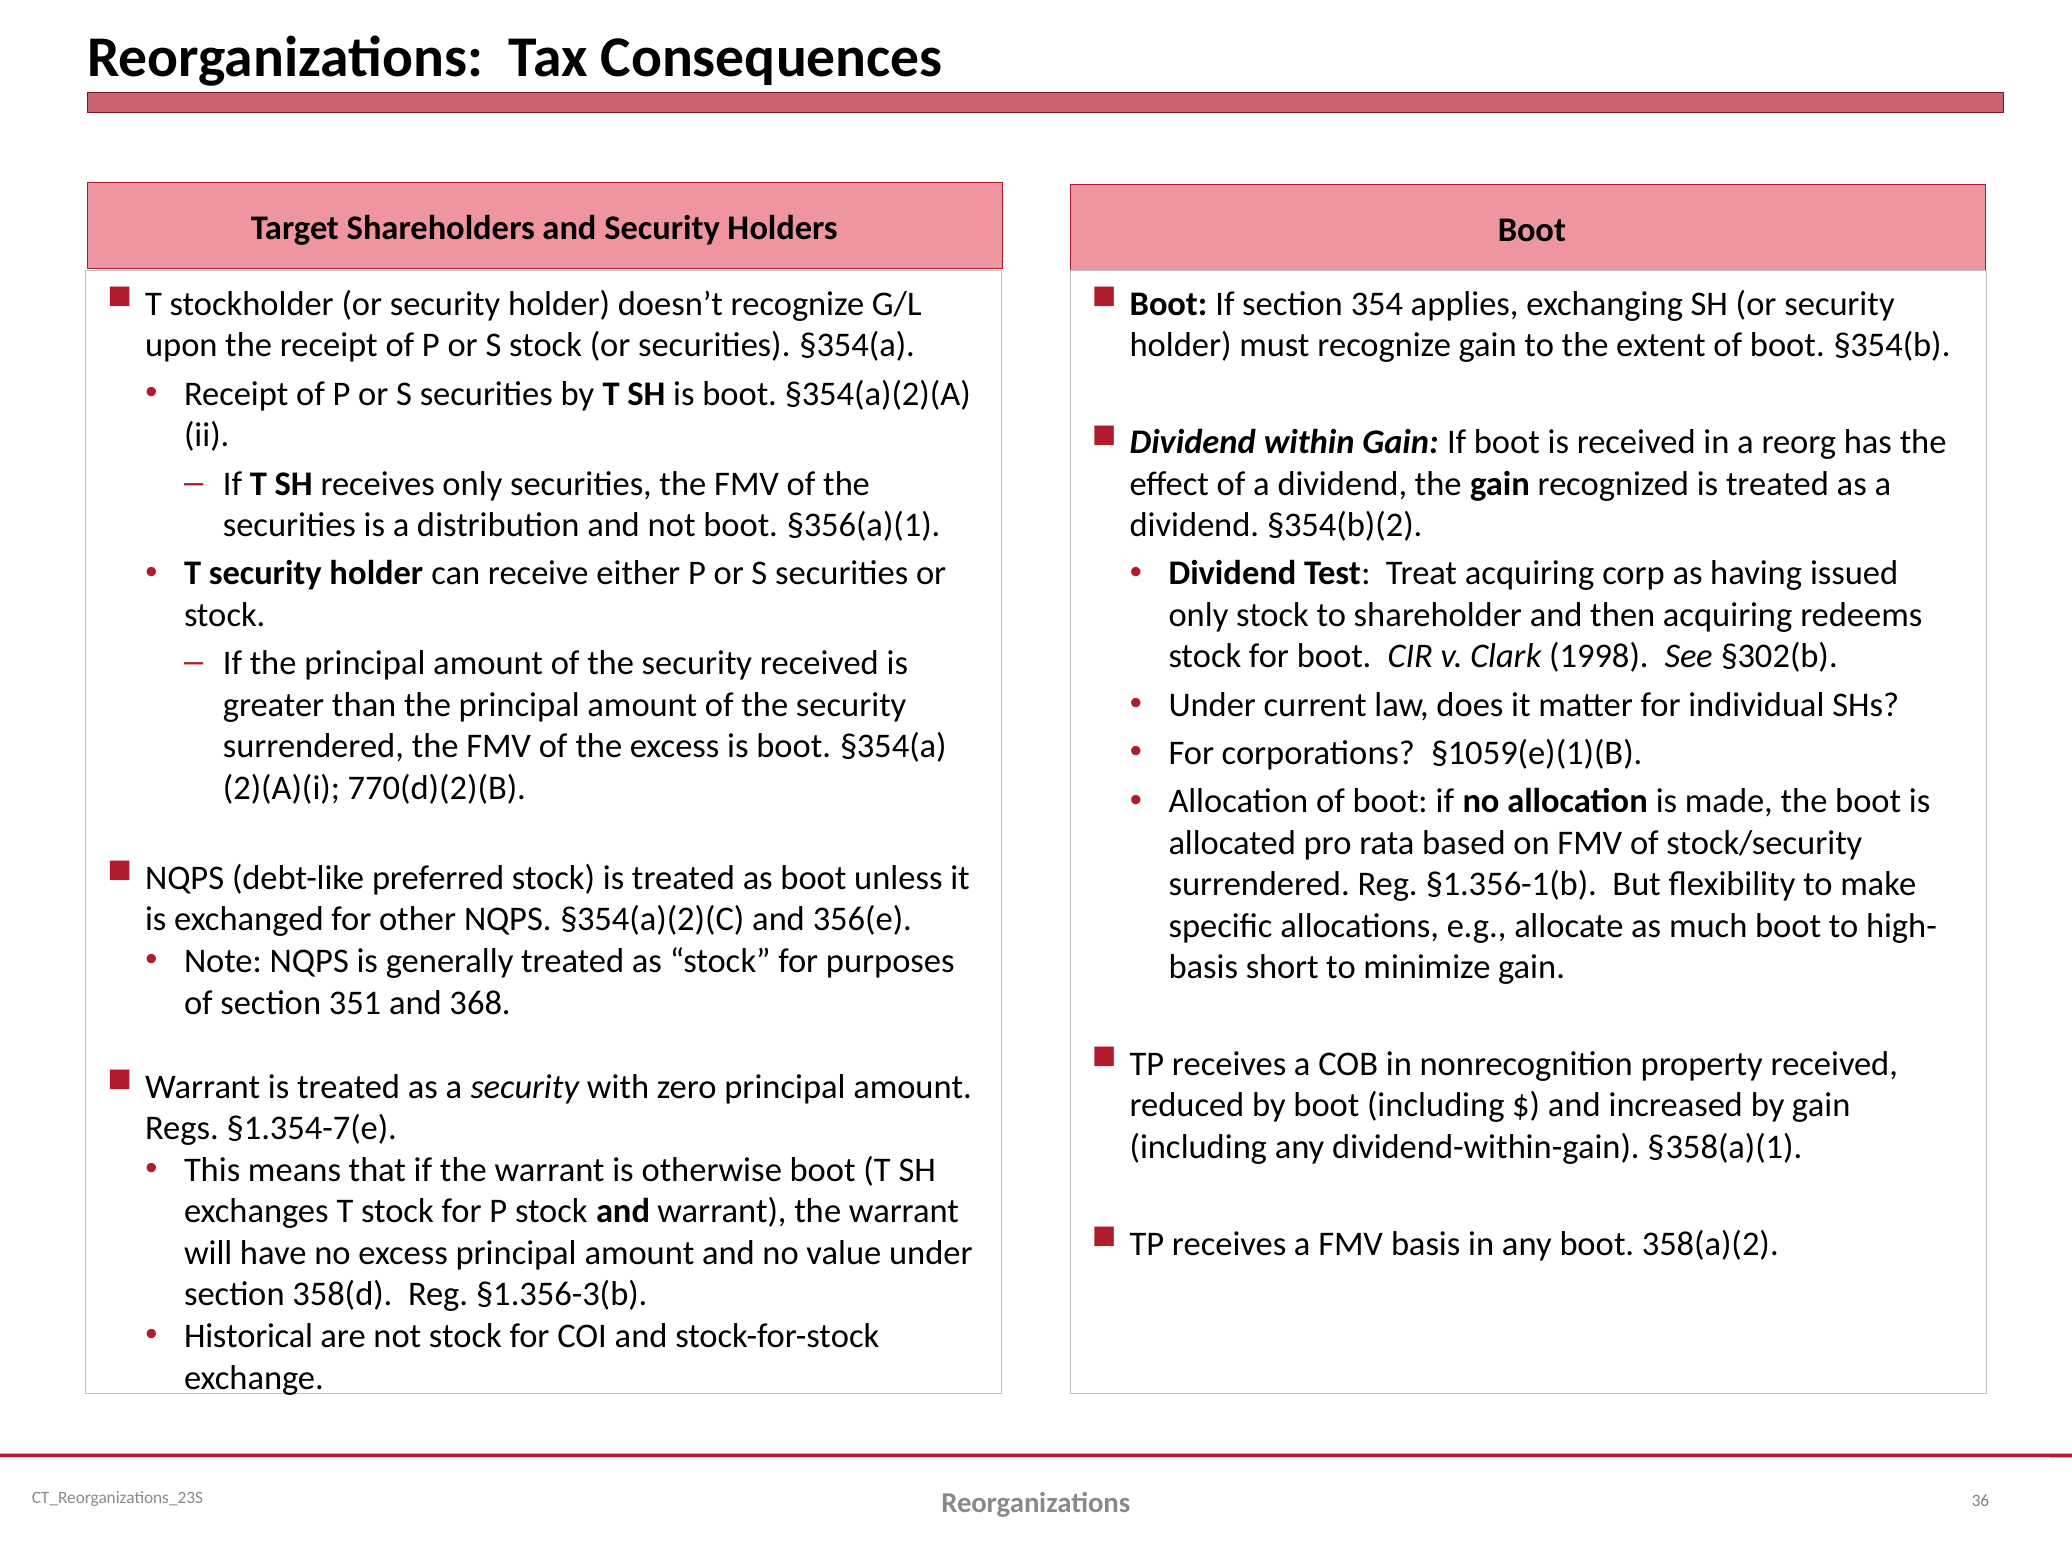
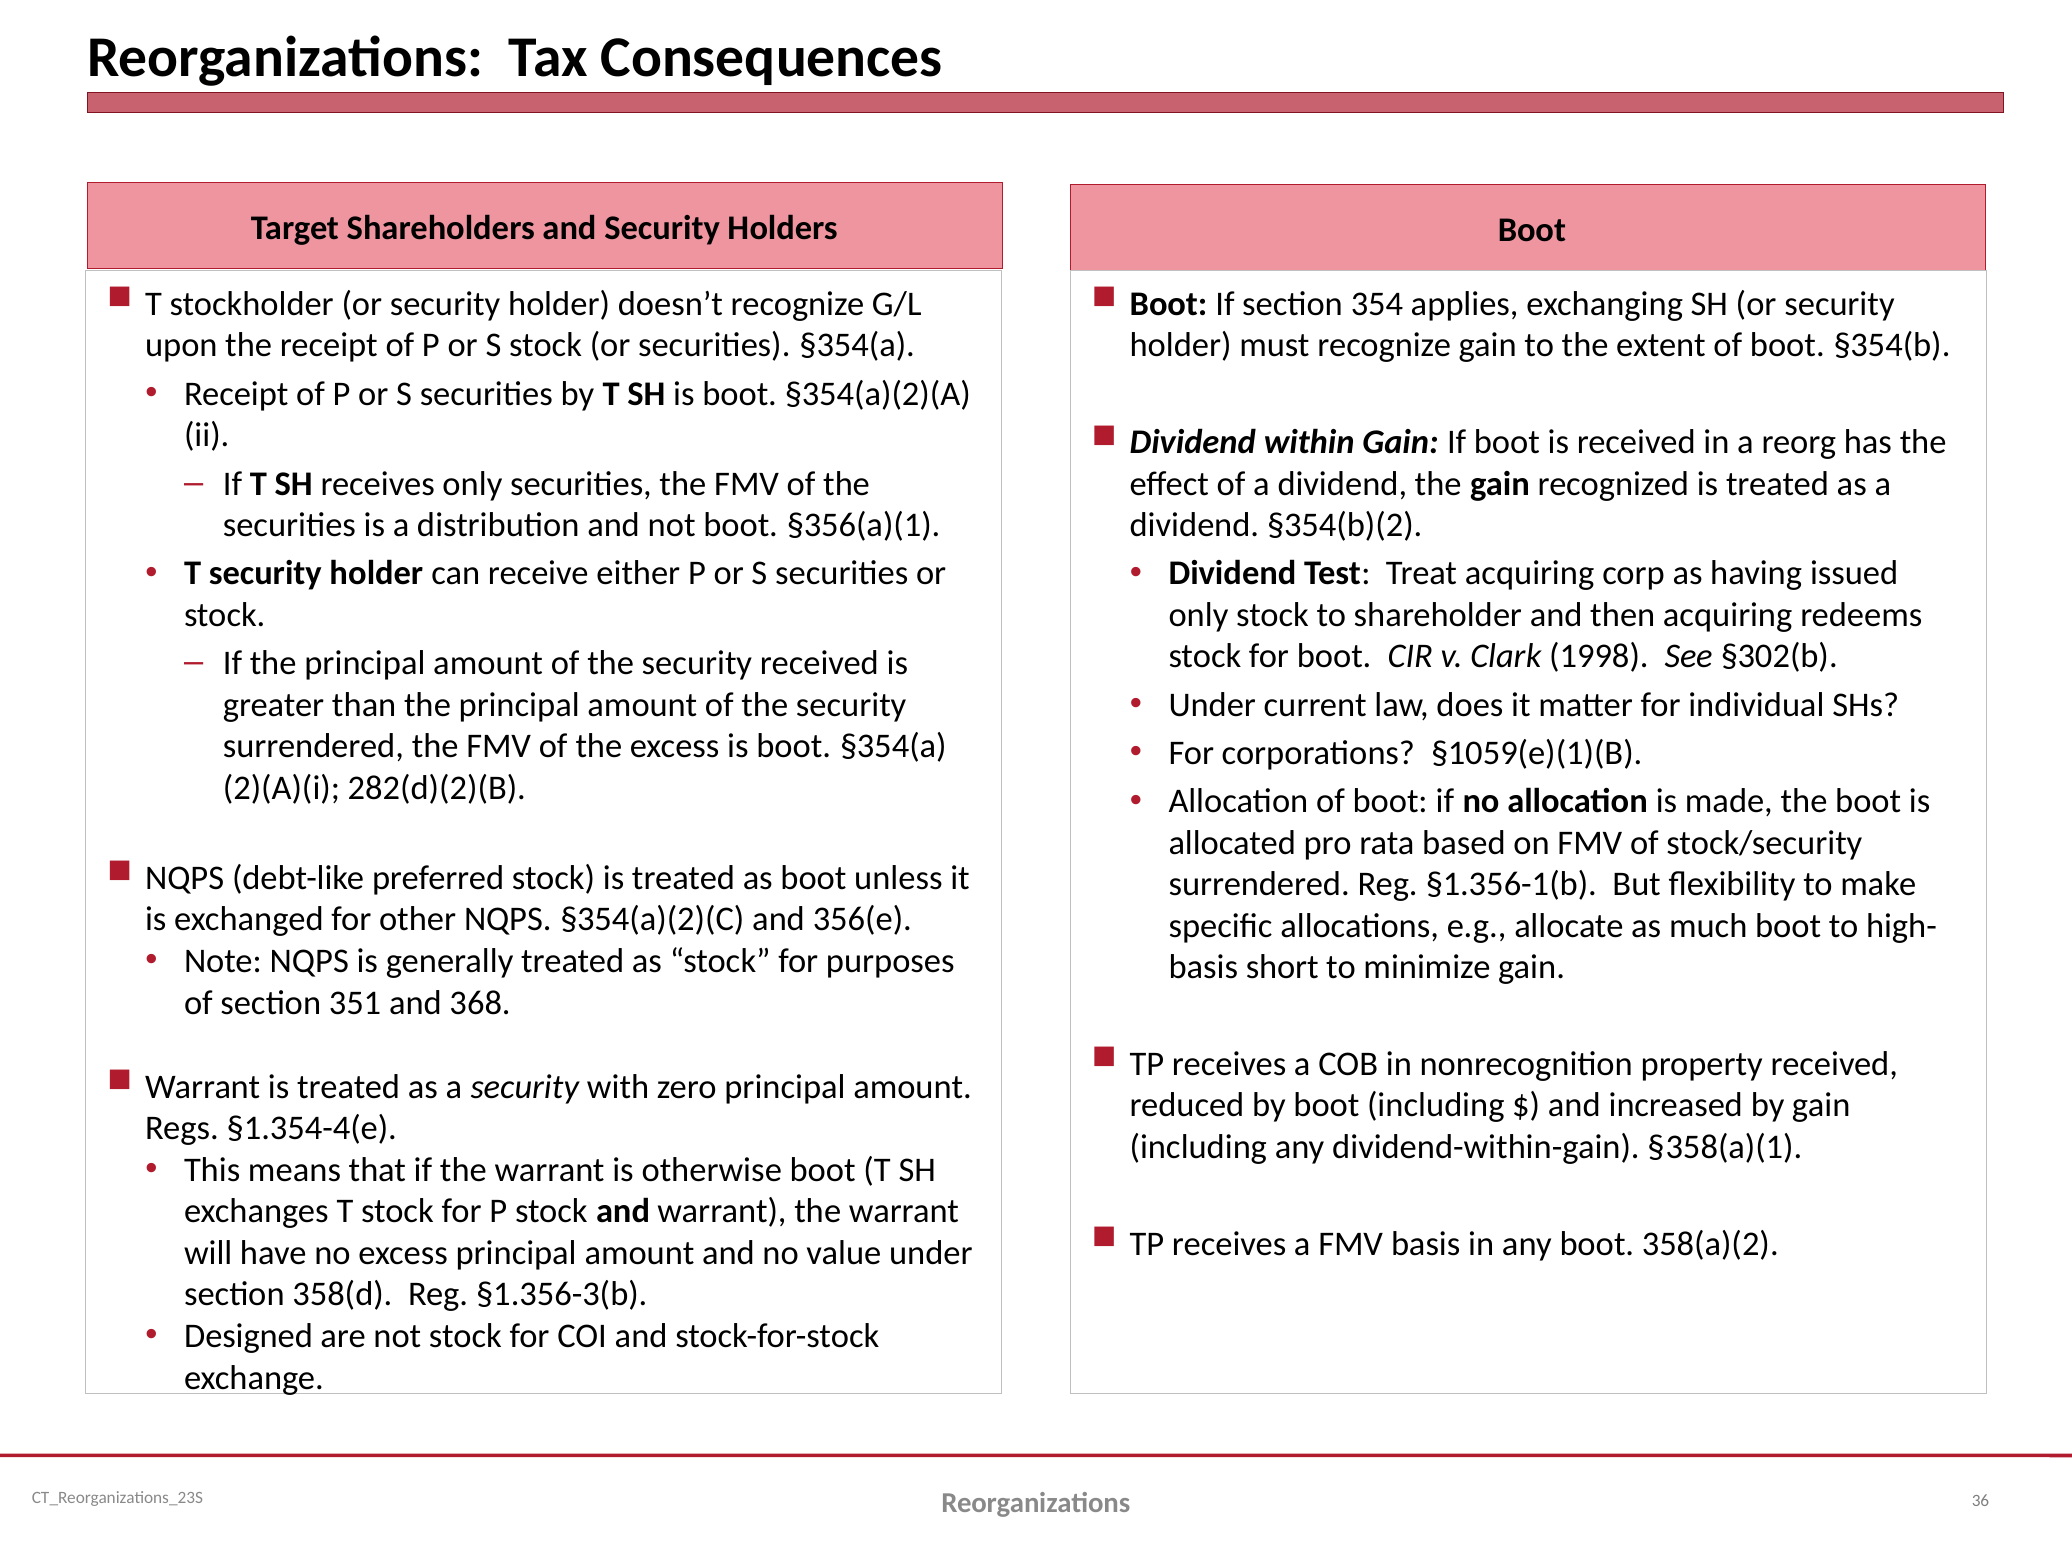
770(d)(2)(B: 770(d)(2)(B -> 282(d)(2)(B (437, 788)
§1.354-7(e: §1.354-7(e -> §1.354-4(e (312, 1128)
Historical: Historical -> Designed (248, 1336)
